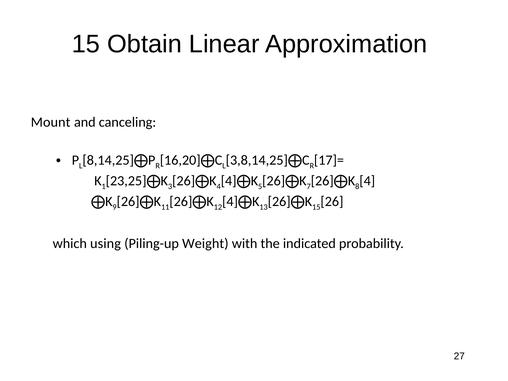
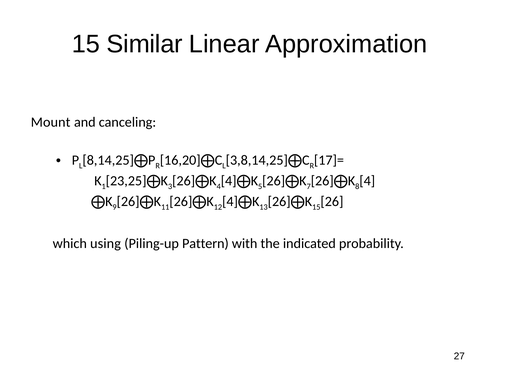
Obtain: Obtain -> Similar (145, 44)
Weight: Weight -> Pattern (205, 243)
